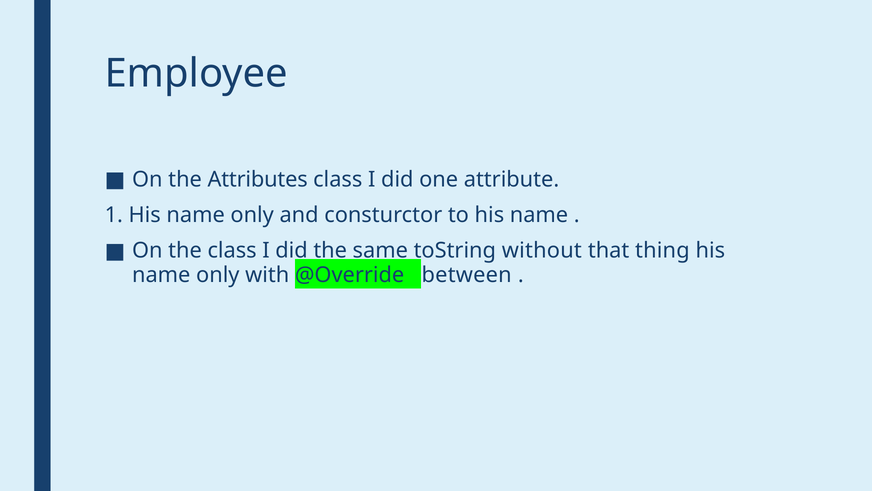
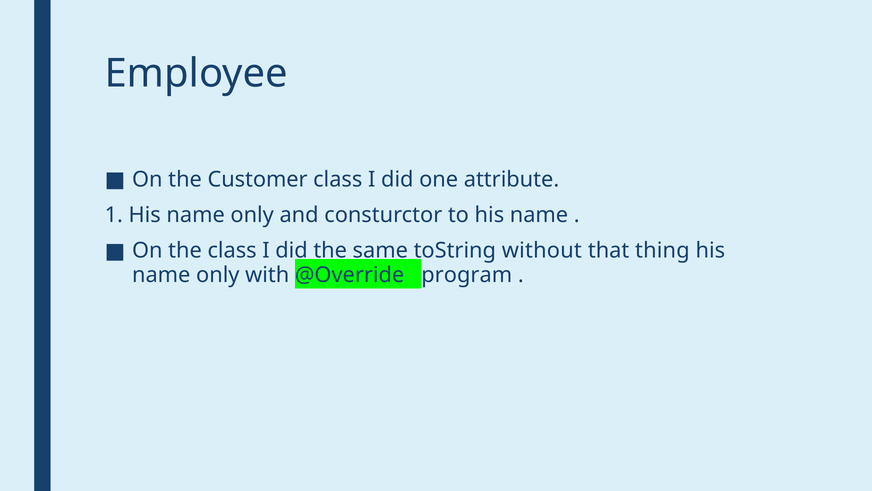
Attributes: Attributes -> Customer (258, 179)
between: between -> program (467, 275)
